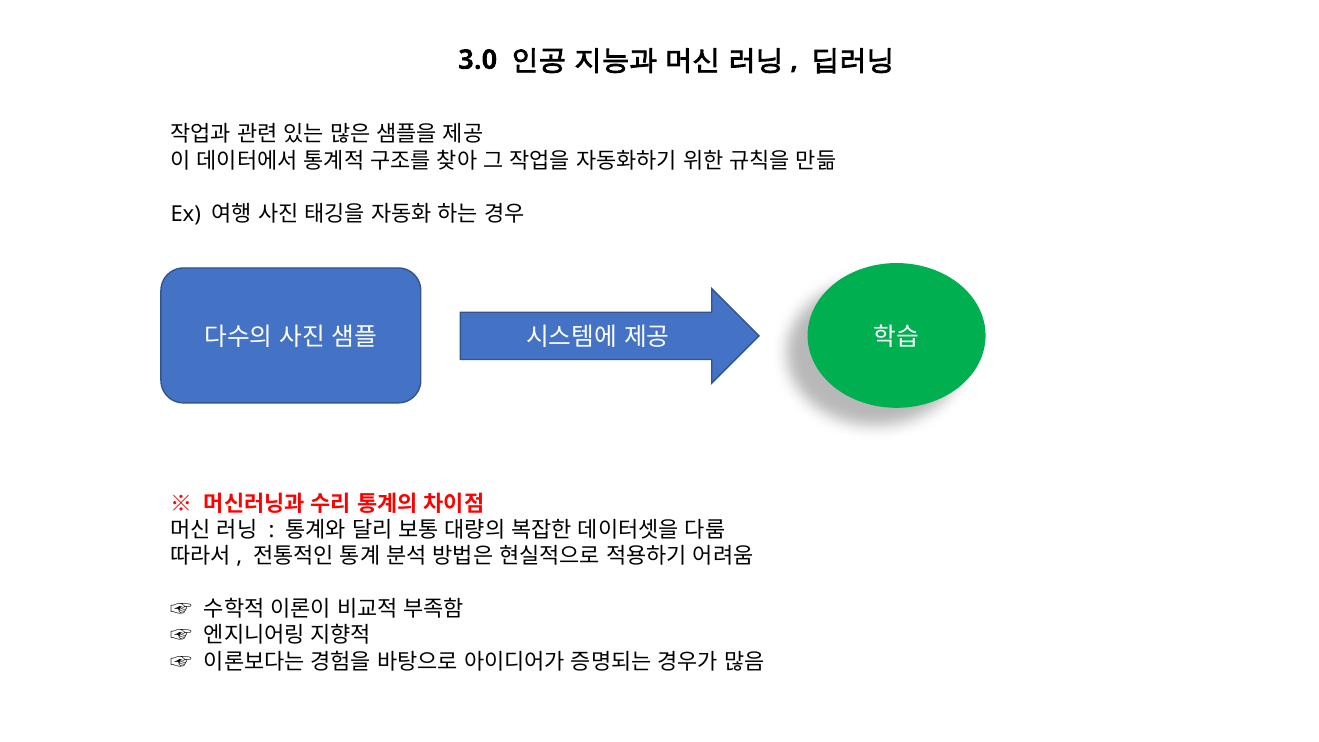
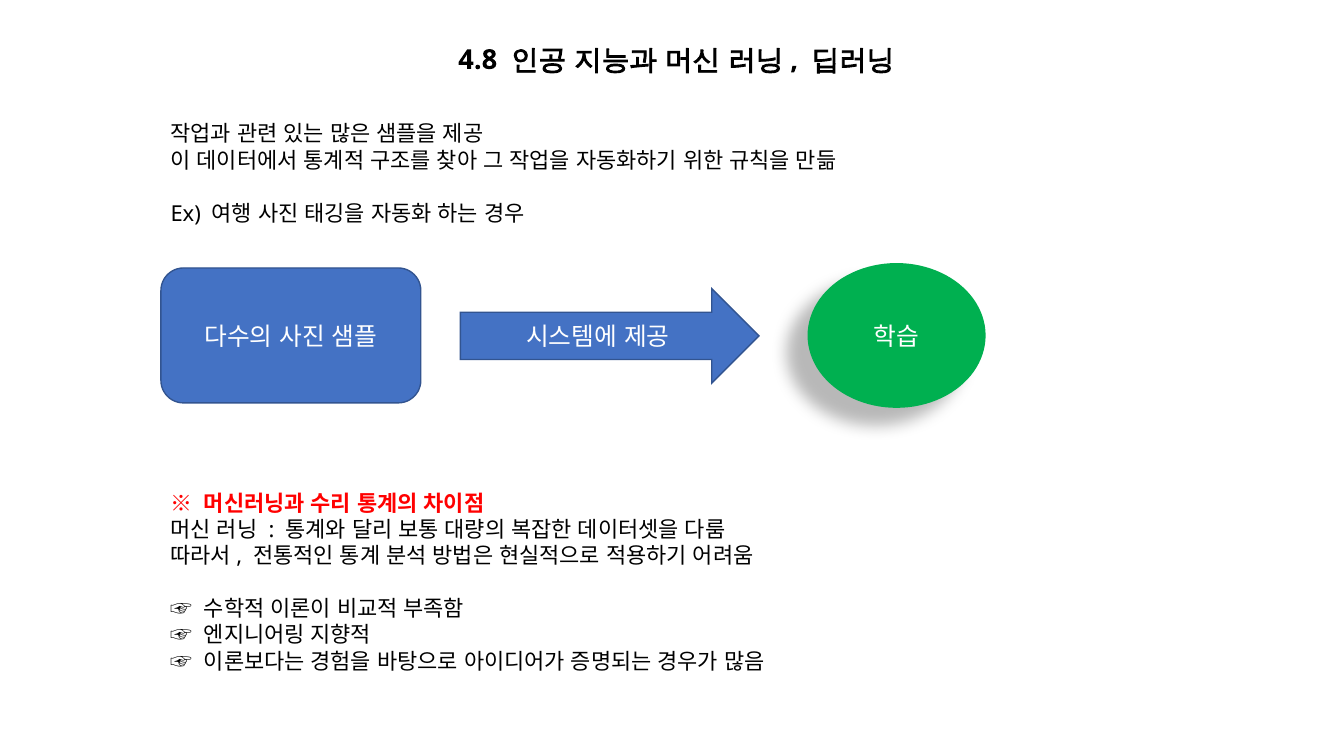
3.0: 3.0 -> 4.8 (478, 60)
